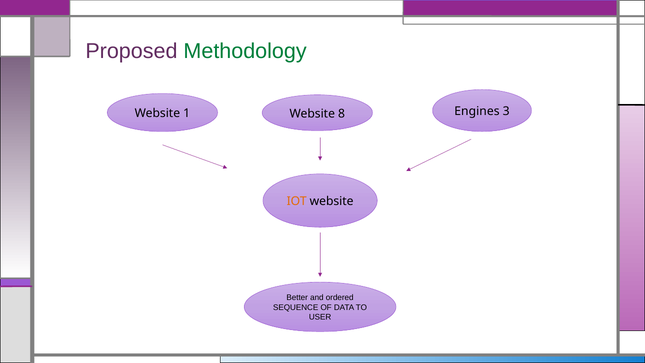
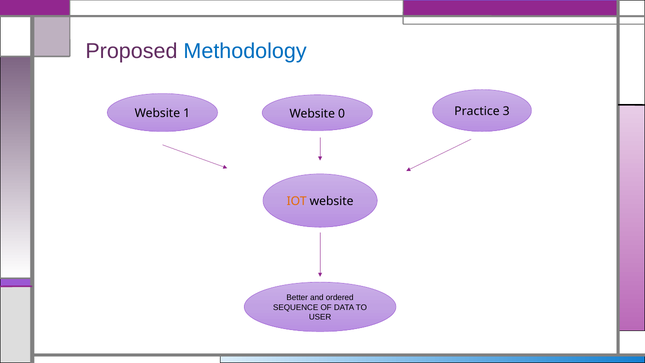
Methodology colour: green -> blue (245, 51)
Engines: Engines -> Practice (477, 111)
8: 8 -> 0 (342, 114)
